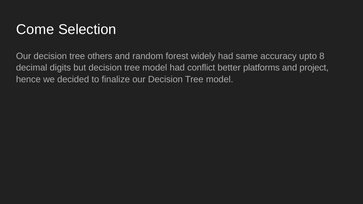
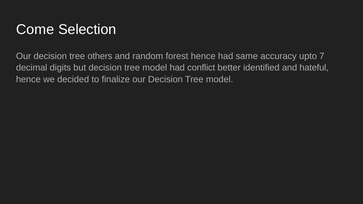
forest widely: widely -> hence (203, 56)
8: 8 -> 7 (322, 56)
platforms: platforms -> identified (261, 68)
project: project -> hateful (314, 68)
